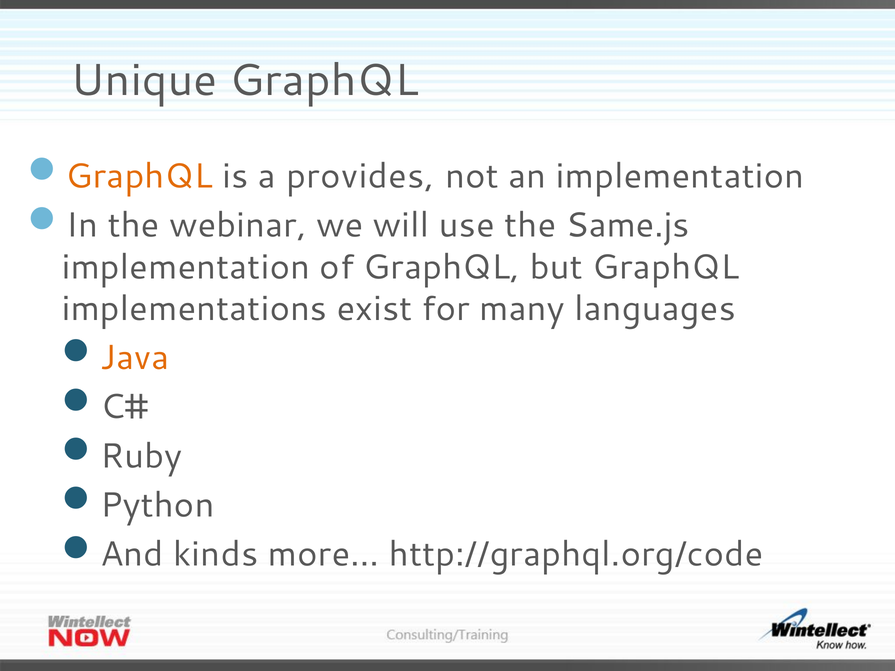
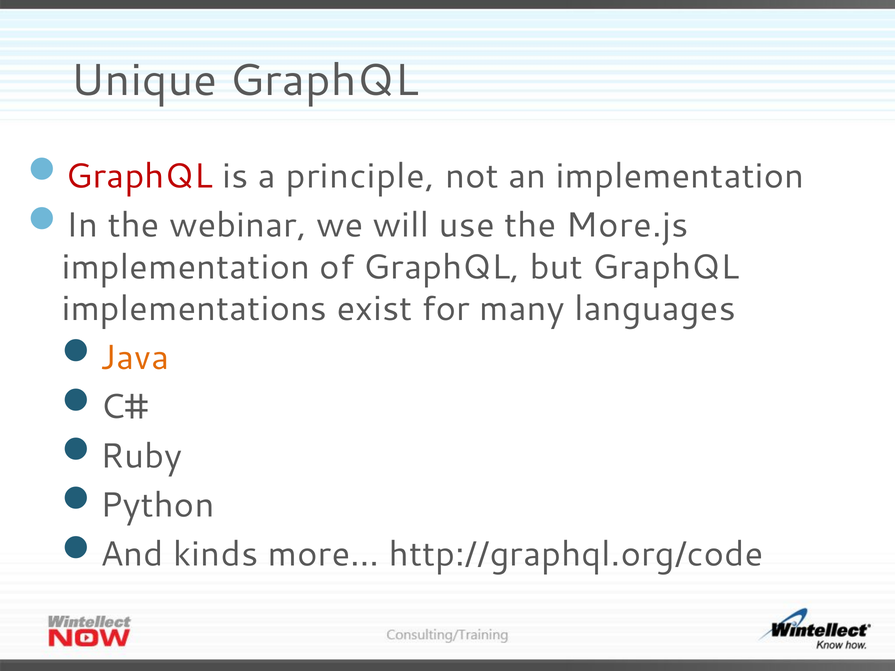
GraphQL colour: orange -> red (139, 176)
provides: provides -> principle (360, 176)
Same.js: Same.js -> More.js (627, 225)
